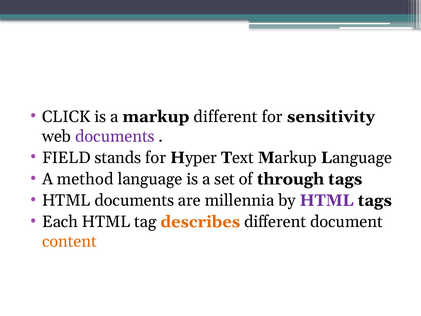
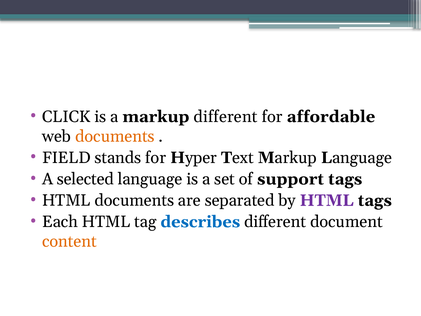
sensitivity: sensitivity -> affordable (331, 117)
documents colour: purple -> orange (115, 136)
method: method -> selected (85, 179)
through: through -> support (290, 179)
millennia: millennia -> separated (240, 200)
describes colour: orange -> blue (200, 222)
